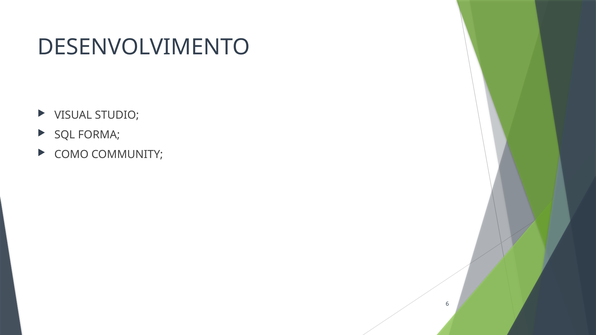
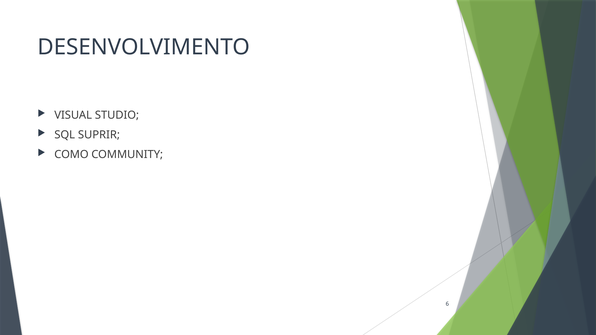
FORMA: FORMA -> SUPRIR (99, 135)
